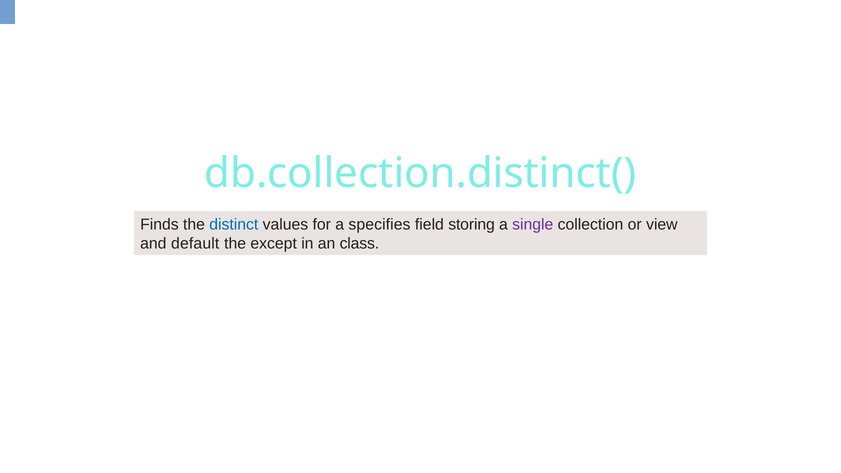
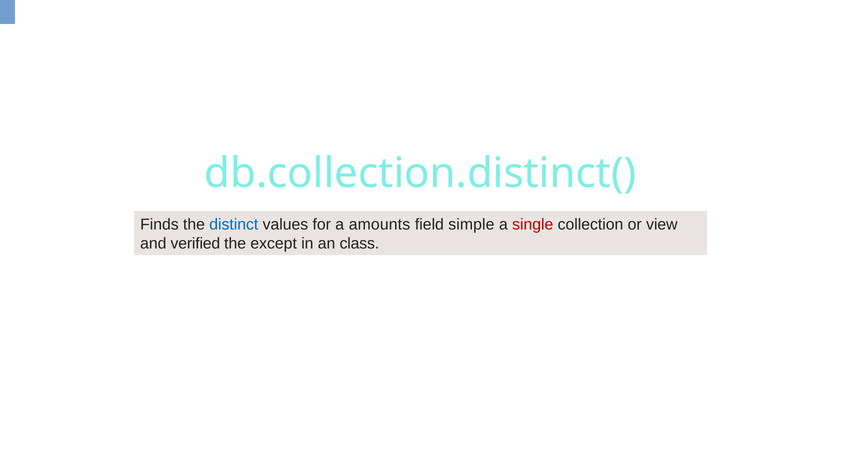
specifies: specifies -> amounts (379, 225)
storing: storing -> simple (471, 225)
single colour: purple -> red (533, 225)
default: default -> verified (195, 244)
